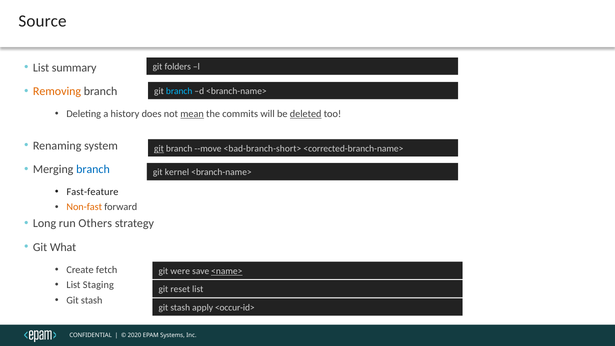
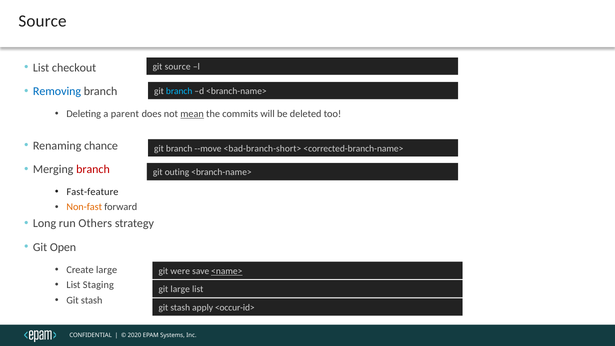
summary: summary -> checkout (74, 68)
git folders: folders -> source (178, 67)
Removing colour: orange -> blue (57, 91)
history: history -> parent (125, 114)
deleted underline: present -> none (306, 114)
system: system -> chance (101, 146)
git underline: present -> none (159, 148)
branch colour: blue -> red (93, 169)
kernel: kernel -> outing (177, 172)
What: What -> Open (63, 247)
Create fetch: fetch -> large (107, 270)
git reset: reset -> large (180, 289)
